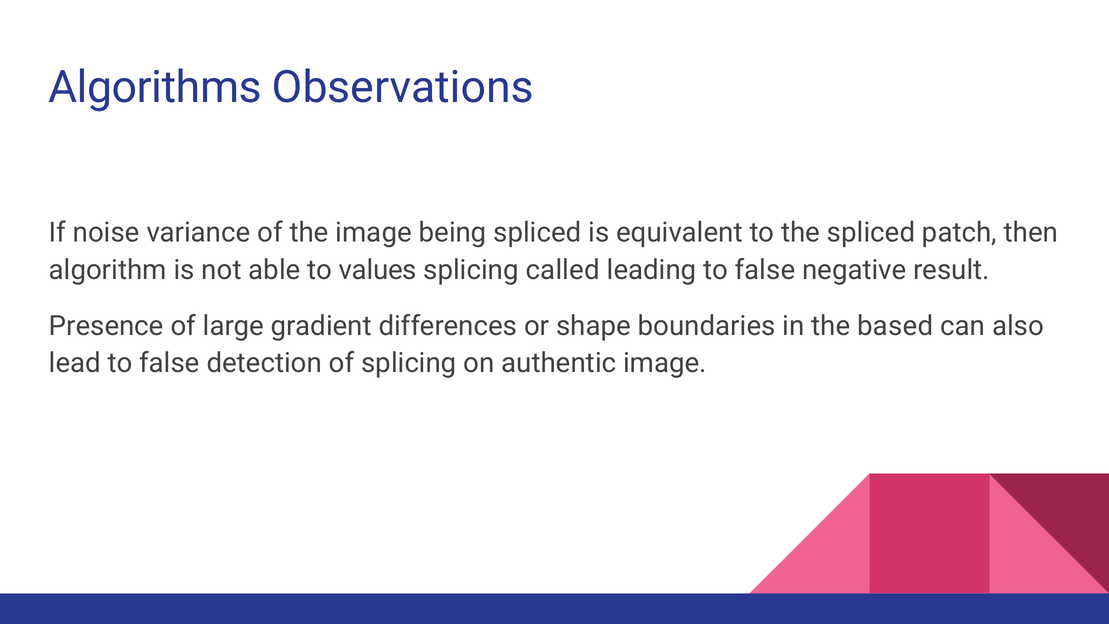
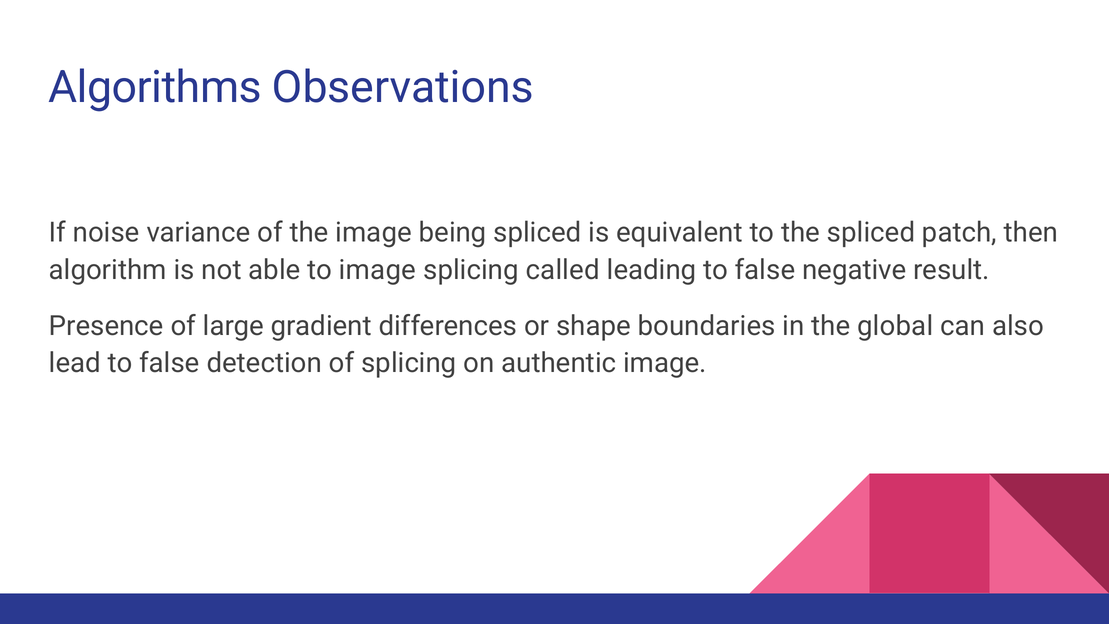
to values: values -> image (377, 270)
based: based -> global (895, 326)
